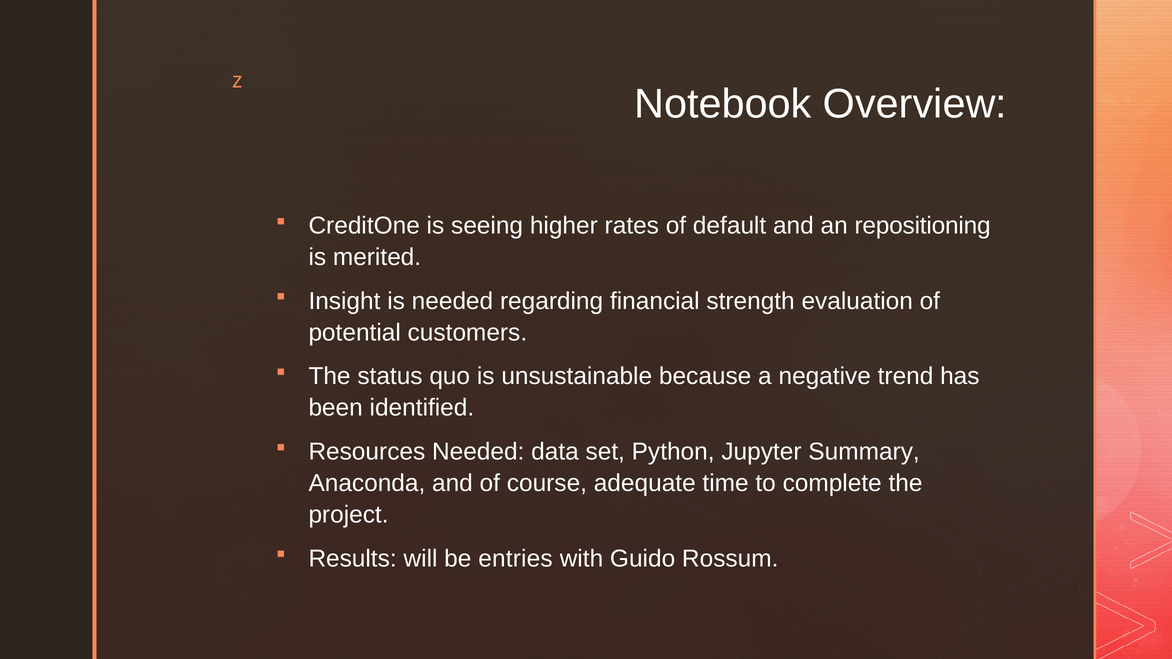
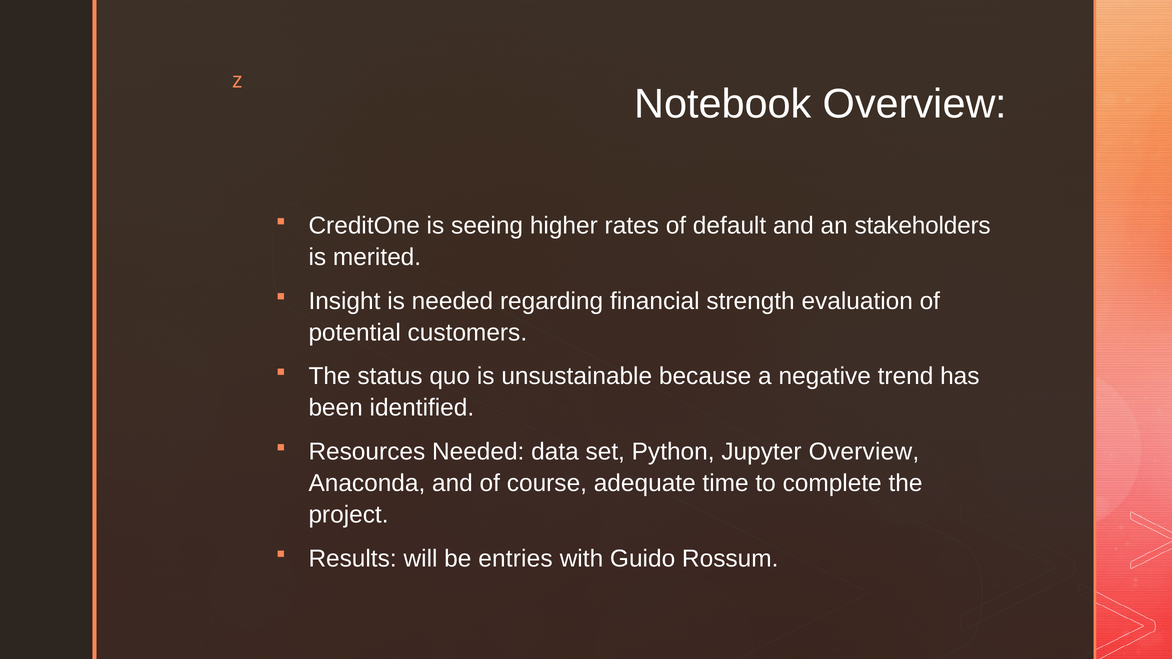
repositioning: repositioning -> stakeholders (923, 226)
Jupyter Summary: Summary -> Overview (864, 452)
